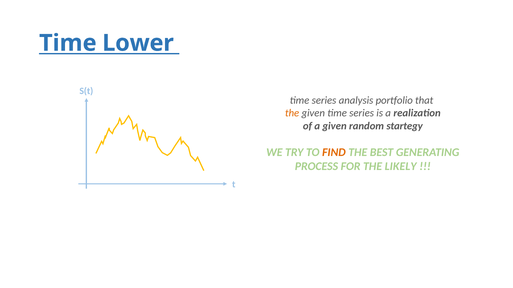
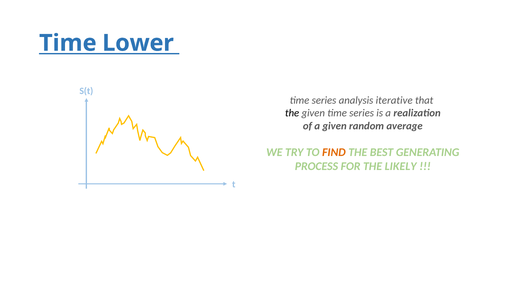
portfolio: portfolio -> iterative (394, 100)
the colour: orange -> black (292, 113)
startegy: startegy -> average (405, 126)
